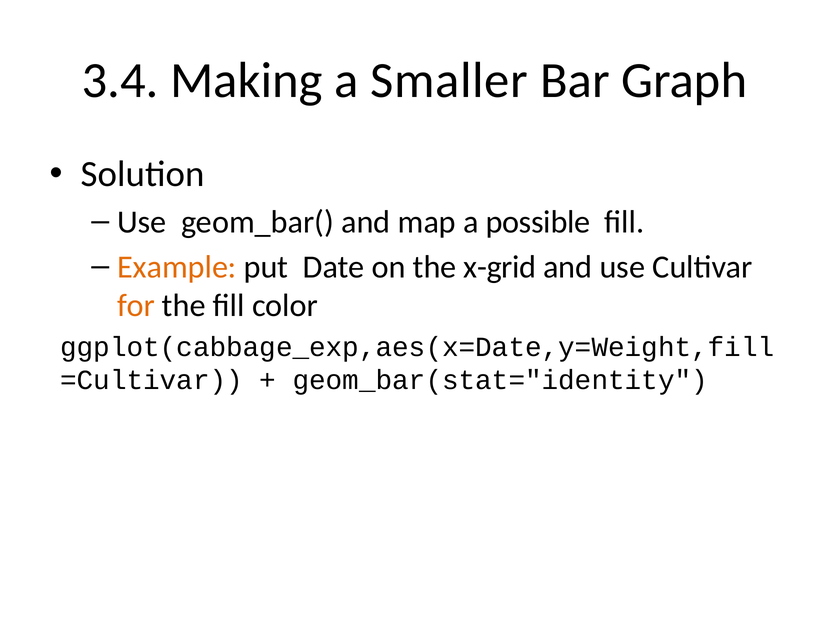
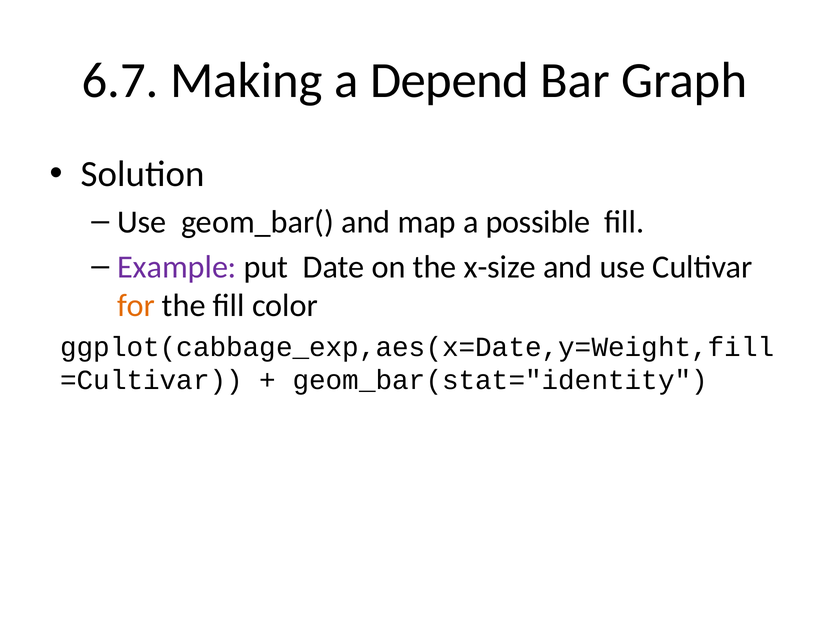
3.4: 3.4 -> 6.7 (120, 80)
Smaller: Smaller -> Depend (450, 80)
Example colour: orange -> purple (177, 267)
x-grid: x-grid -> x-size (500, 267)
